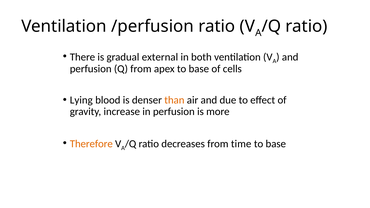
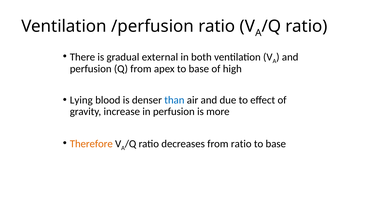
cells: cells -> high (232, 69)
than colour: orange -> blue (174, 100)
from time: time -> ratio (241, 144)
